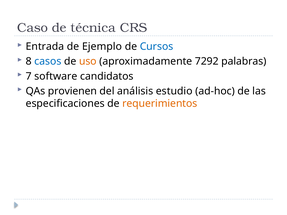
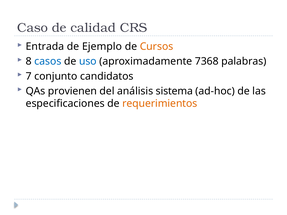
técnica: técnica -> calidad (93, 28)
Cursos colour: blue -> orange (157, 47)
uso colour: orange -> blue (88, 61)
7292: 7292 -> 7368 (207, 61)
software: software -> conjunto (56, 76)
estudio: estudio -> sistema (174, 91)
